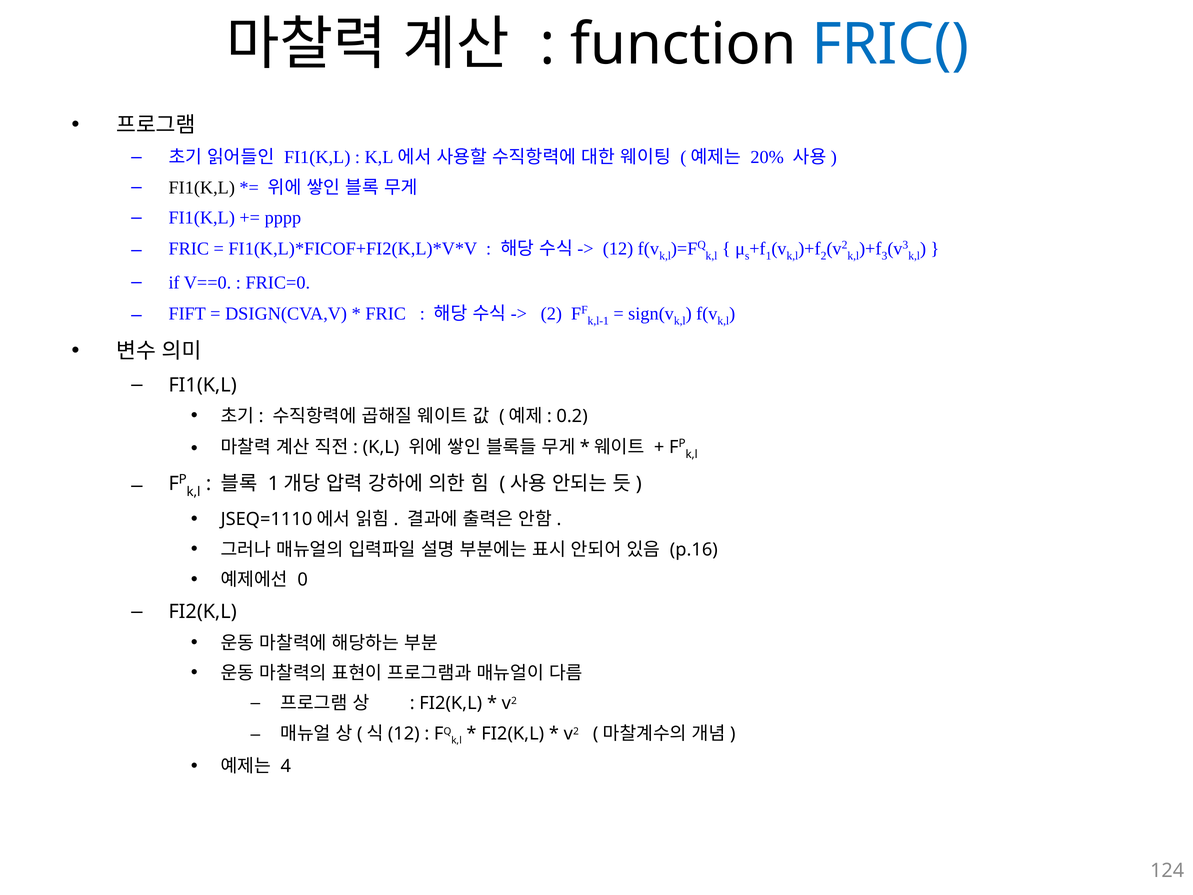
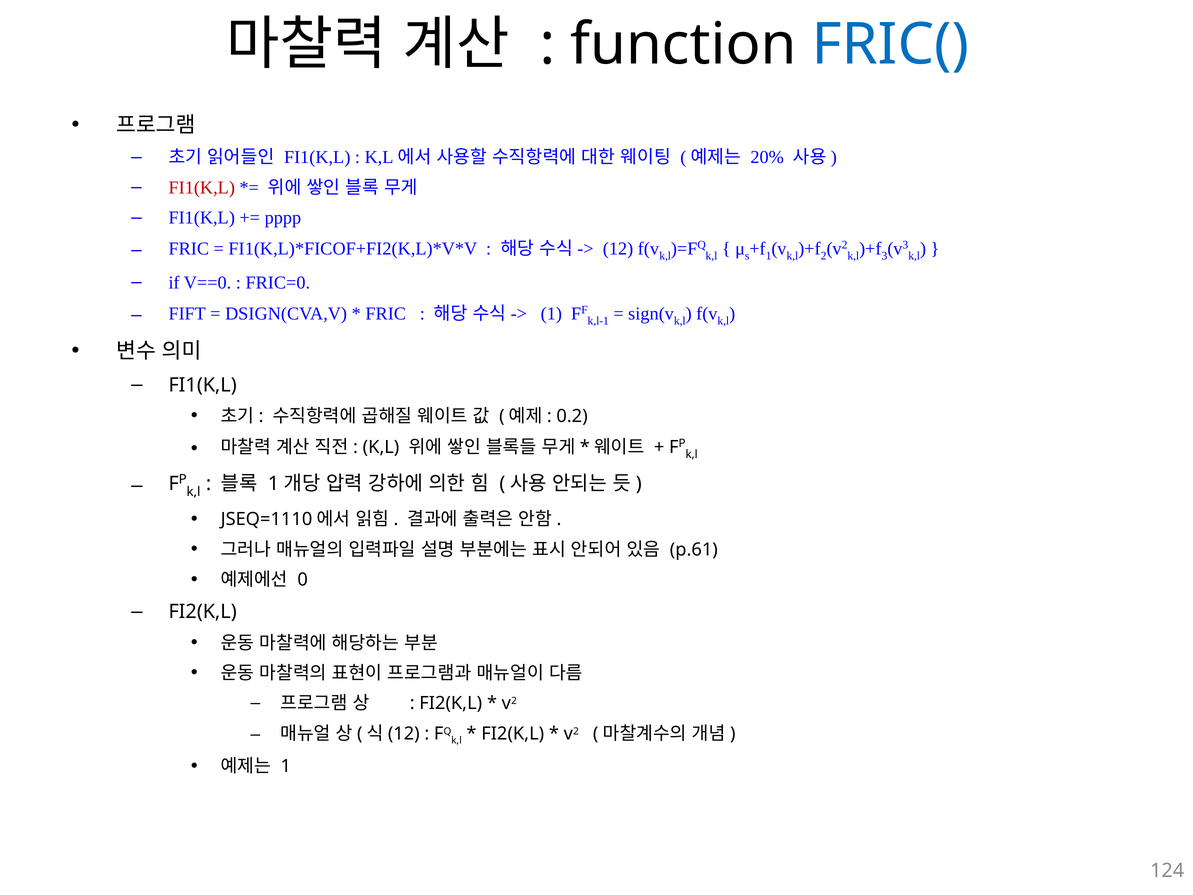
FI1(K,L colour: black -> red (202, 188)
2: 2 -> 1 (551, 314)
p.16: p.16 -> p.61 (694, 549)
4: 4 -> 1 (286, 766)
